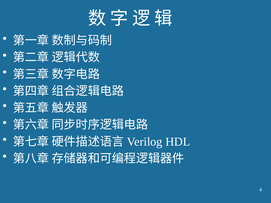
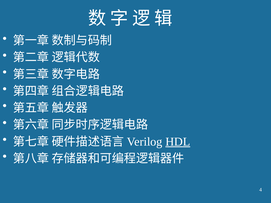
HDL underline: none -> present (178, 142)
